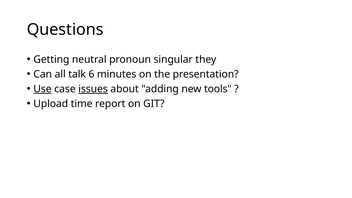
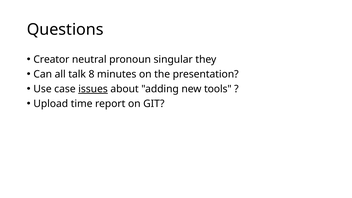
Getting: Getting -> Creator (51, 59)
6: 6 -> 8 (92, 74)
Use underline: present -> none (43, 89)
